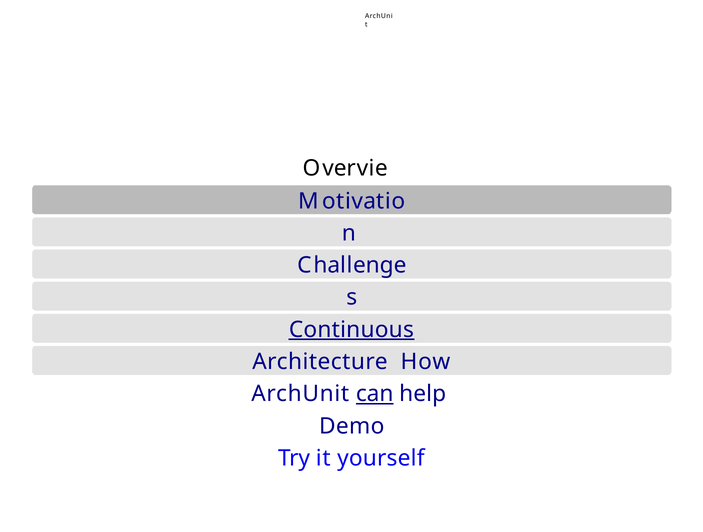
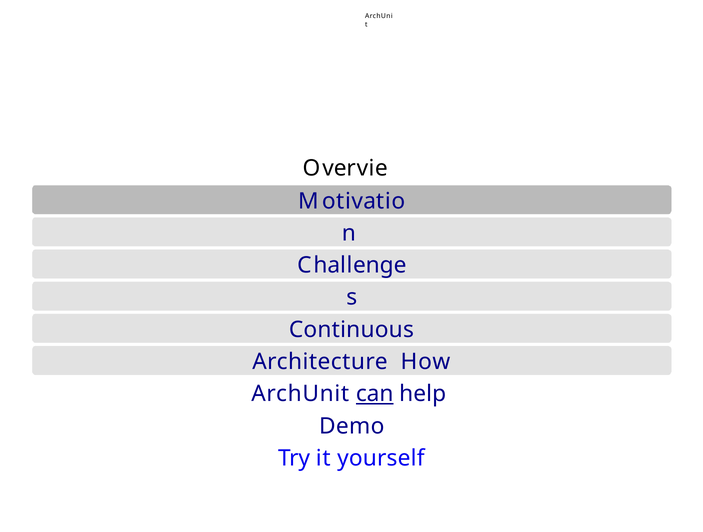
Continuous underline: present -> none (351, 330)
